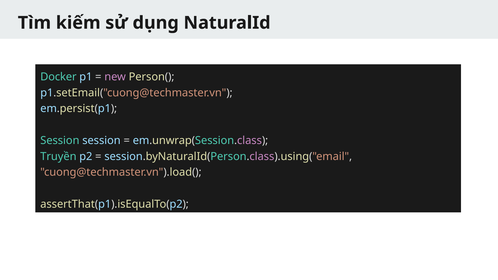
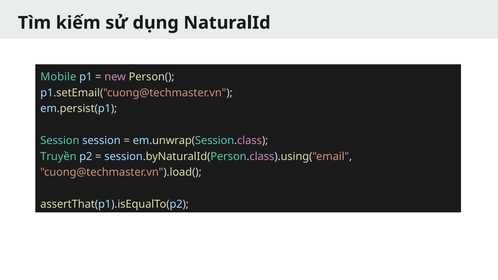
Docker: Docker -> Mobile (58, 77)
